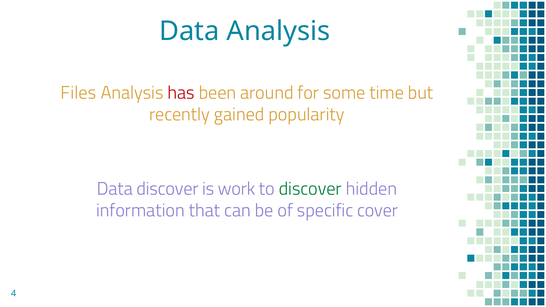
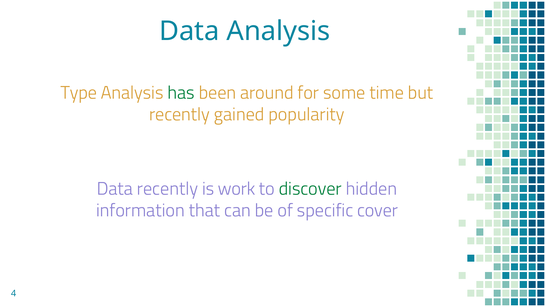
Files: Files -> Type (79, 93)
has colour: red -> green (181, 93)
Data discover: discover -> recently (168, 189)
